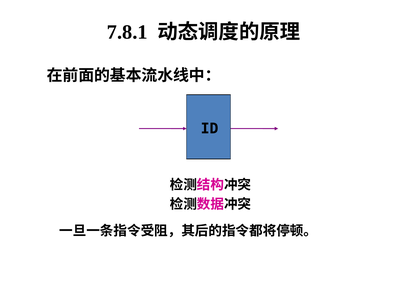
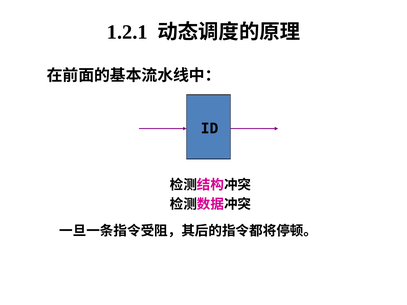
7.8.1: 7.8.1 -> 1.2.1 (127, 32)
